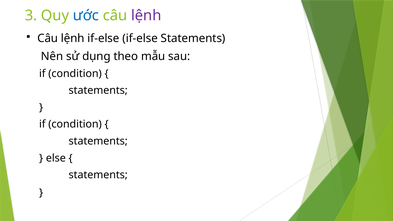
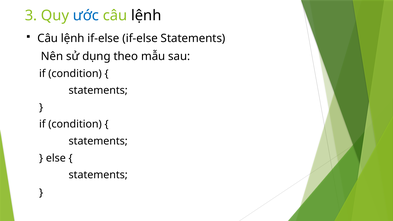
lệnh colour: purple -> black (146, 15)
